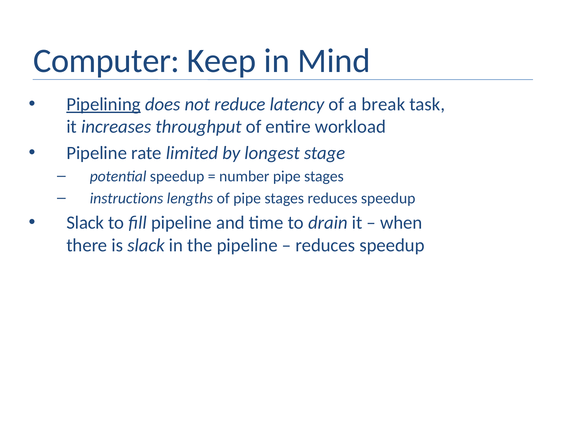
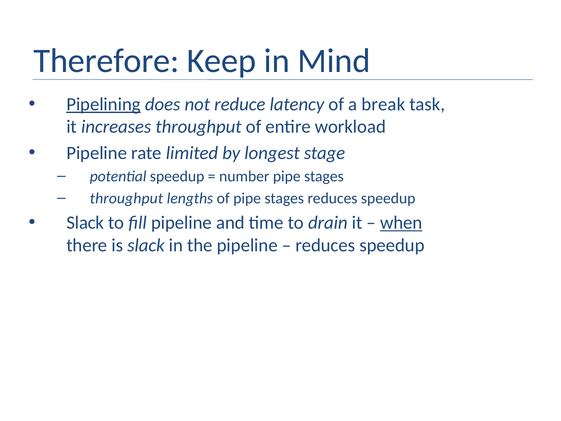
Computer: Computer -> Therefore (106, 61)
instructions: instructions -> throughput (126, 198)
when underline: none -> present (401, 223)
